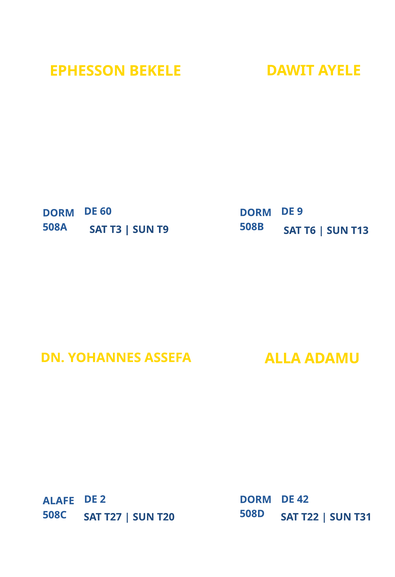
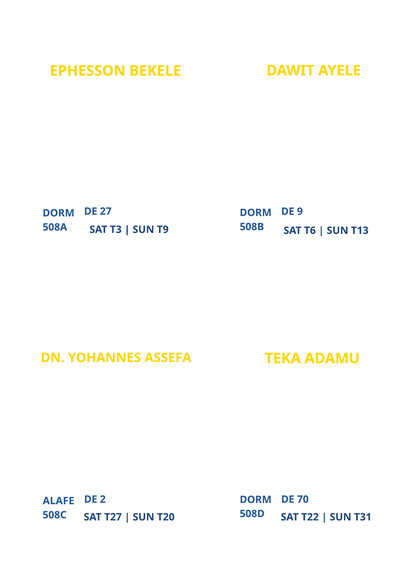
60: 60 -> 27 (106, 211)
ALLA: ALLA -> TEKA (283, 358)
42: 42 -> 70 (303, 499)
